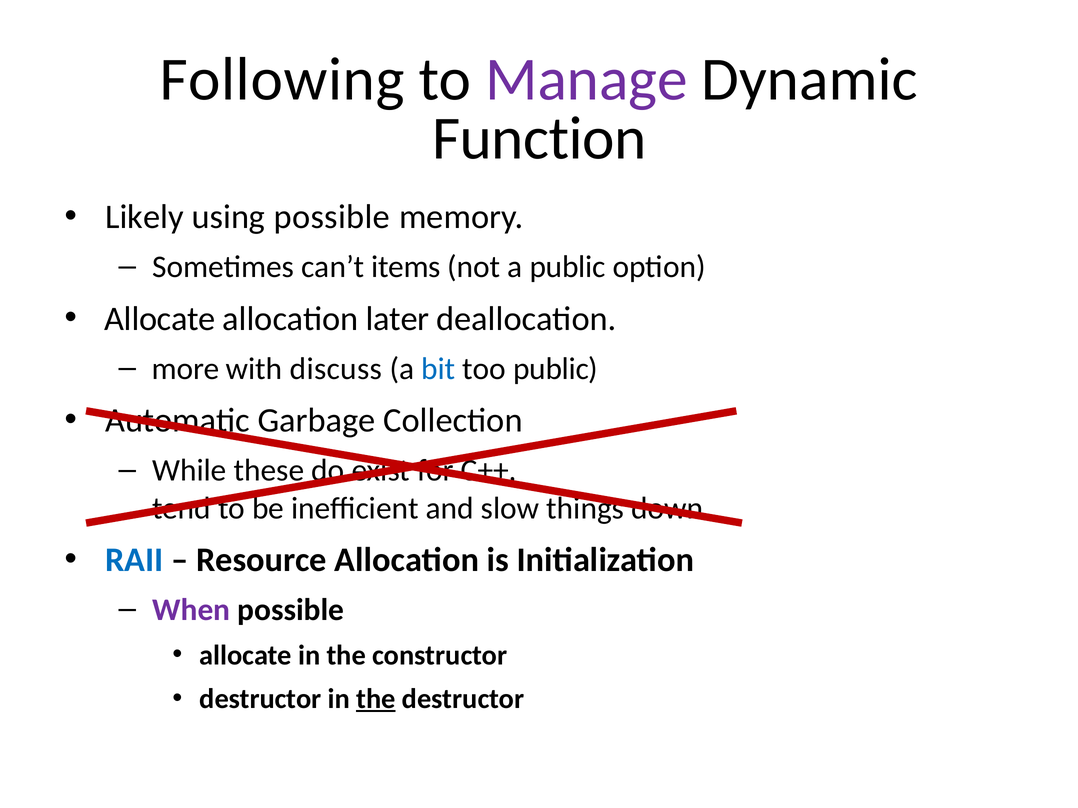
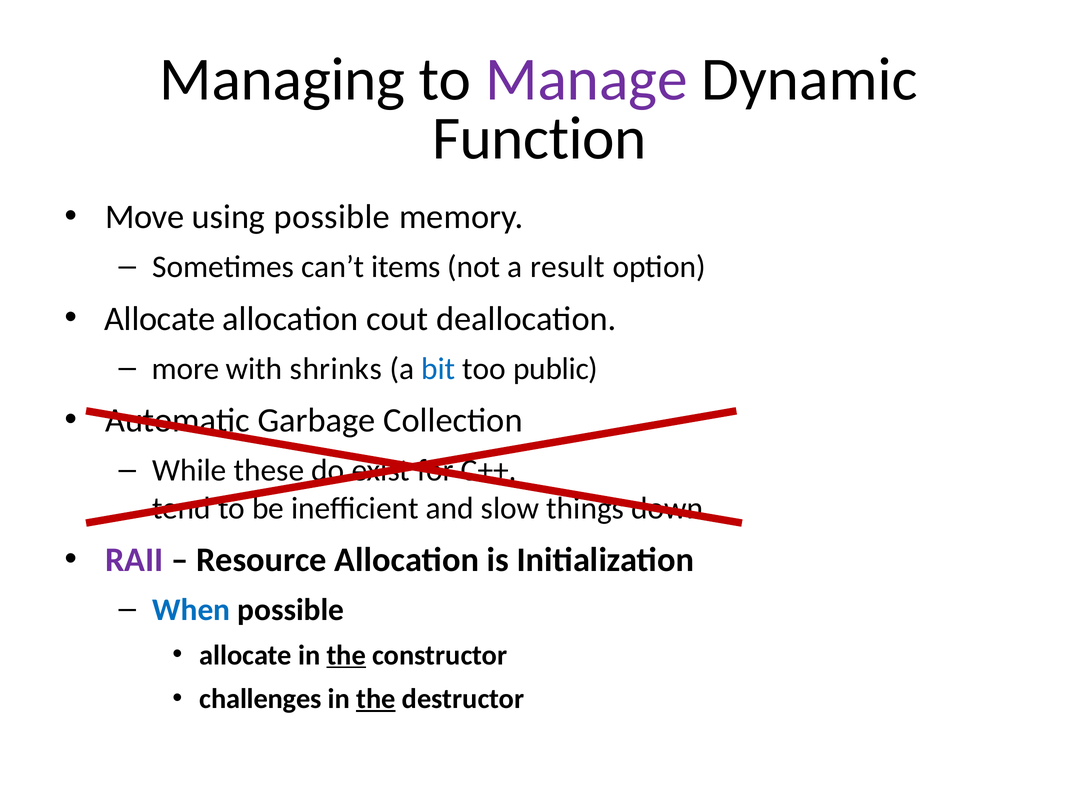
Following: Following -> Managing (282, 79)
Likely: Likely -> Move (145, 217)
a public: public -> result (567, 267)
later: later -> cout (397, 319)
discuss: discuss -> shrinks (336, 369)
RAII colour: blue -> purple (134, 560)
When colour: purple -> blue (191, 610)
the underline: none -> present (346, 656)
destructor: destructor -> challenges (260, 699)
